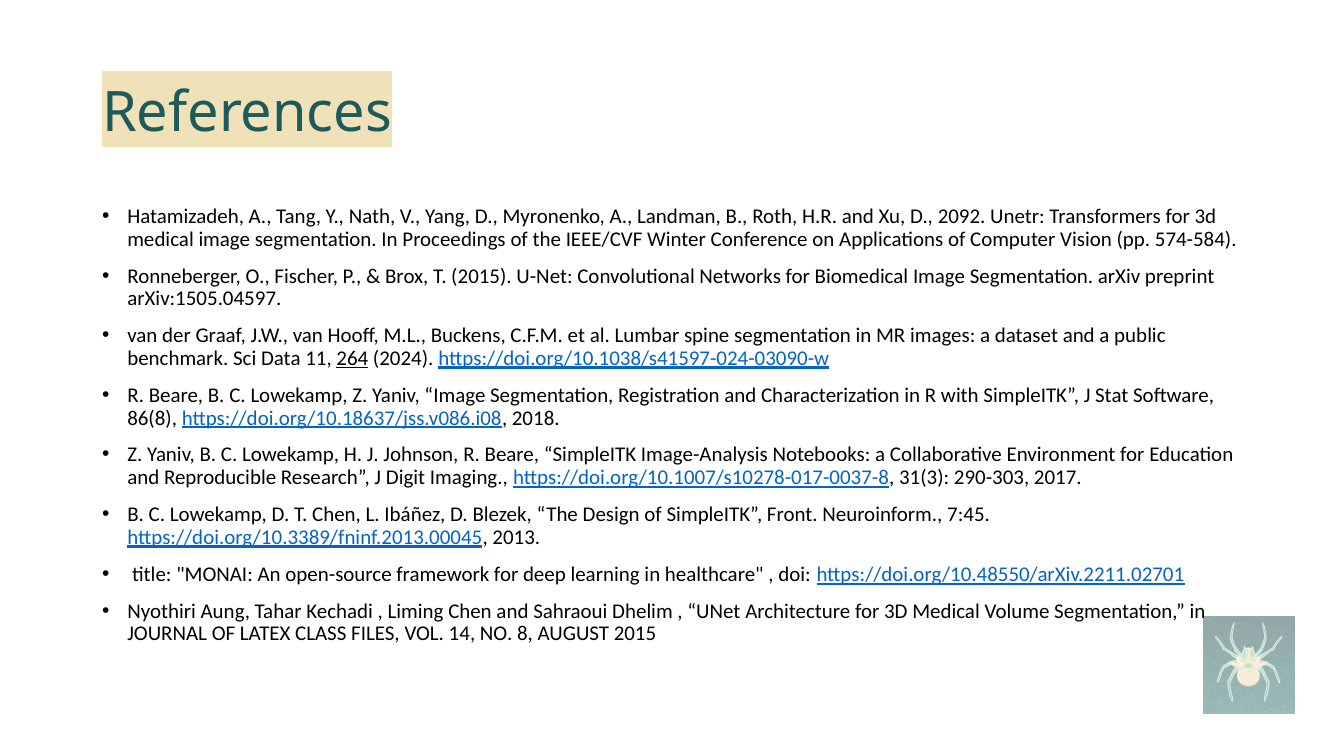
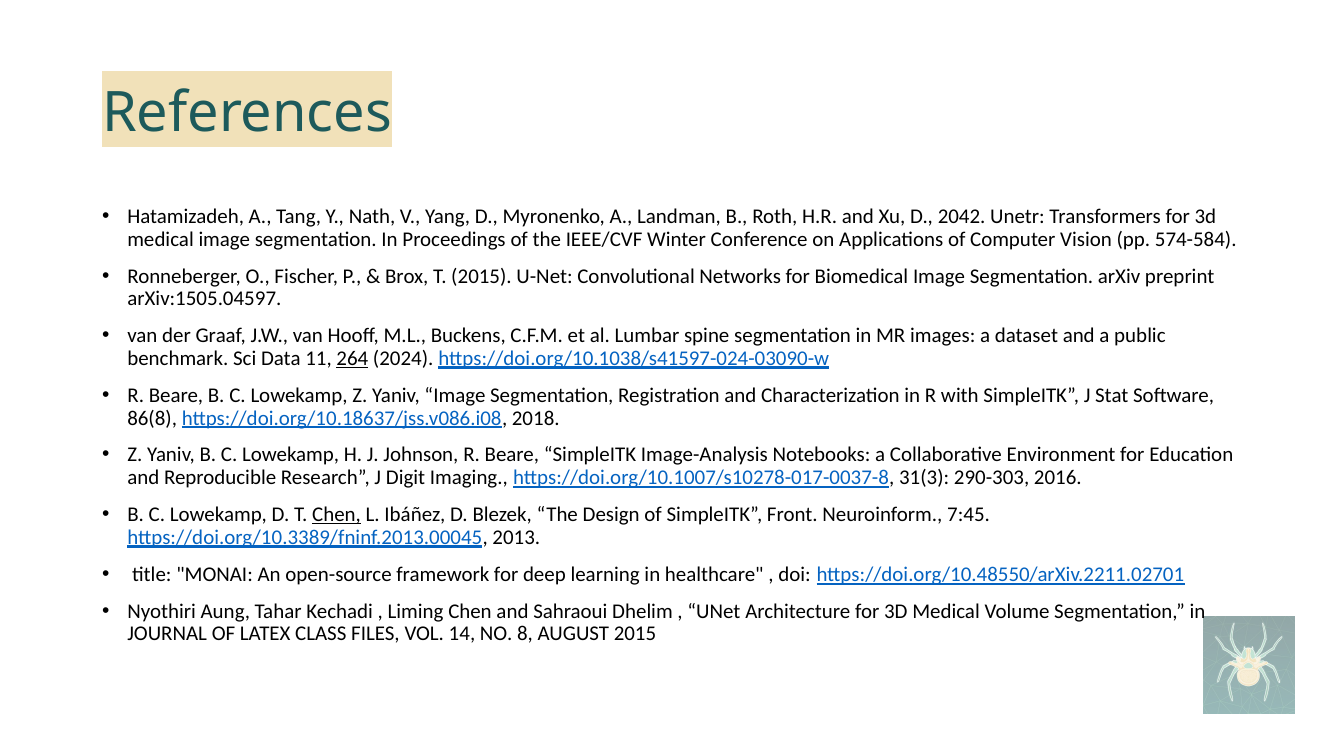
2092: 2092 -> 2042 (962, 217)
2017: 2017 -> 2016 (1058, 478)
Chen underline: none -> present (337, 515)
